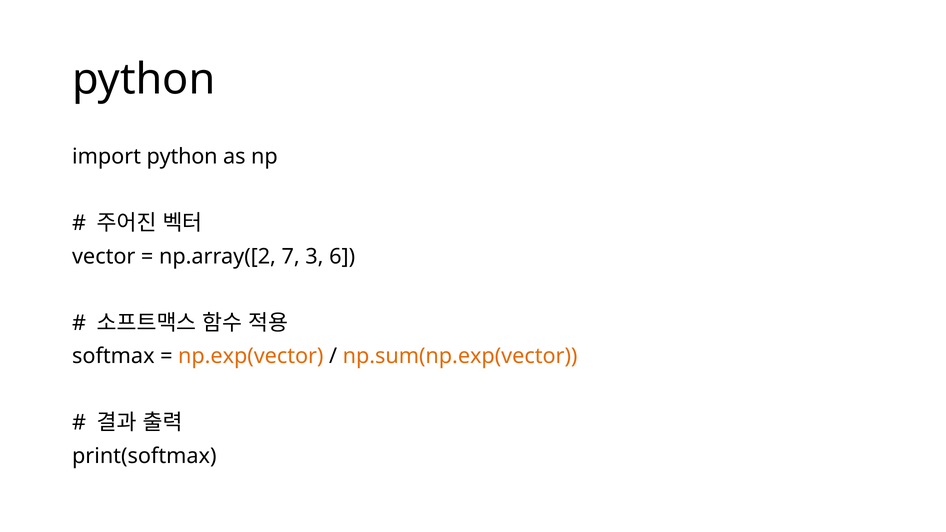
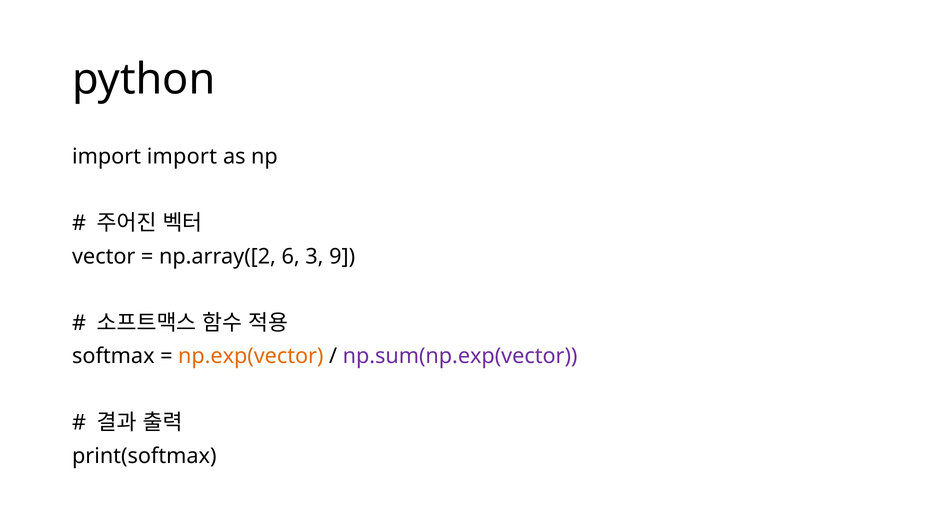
import python: python -> import (182, 157)
7: 7 -> 6 (291, 257)
6: 6 -> 9 (342, 257)
np.sum(np.exp(vector colour: orange -> purple (460, 356)
